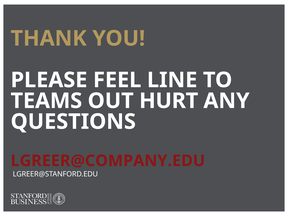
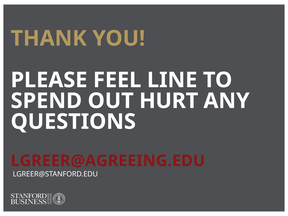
TEAMS: TEAMS -> SPEND (46, 101)
LGREER@COMPANY.EDU: LGREER@COMPANY.EDU -> LGREER@AGREEING.EDU (108, 161)
